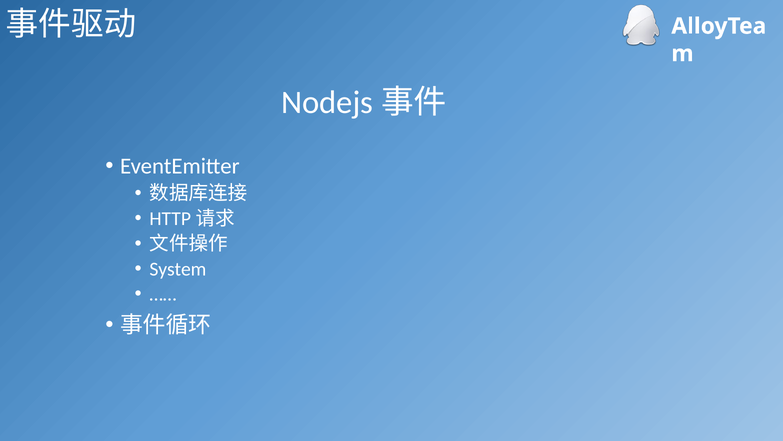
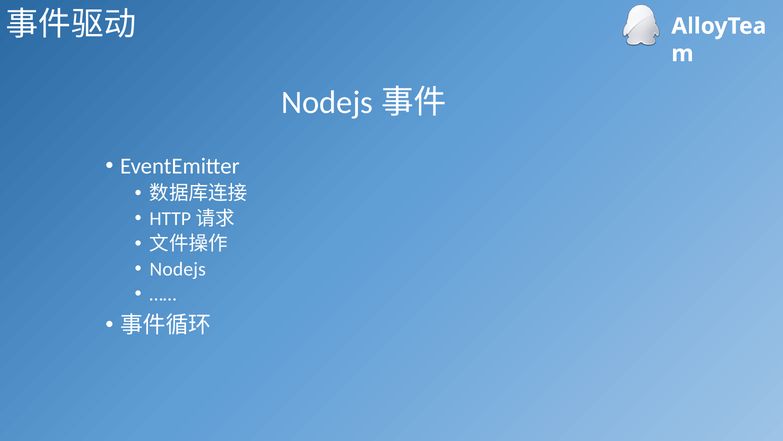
System: System -> Nodejs (178, 269)
